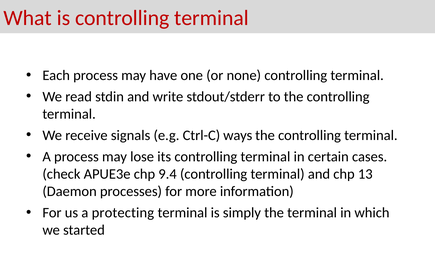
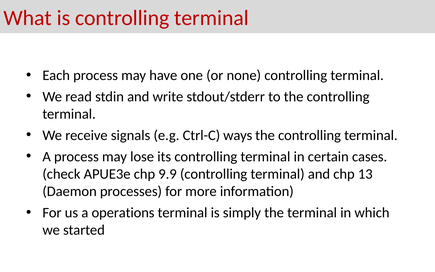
9.4: 9.4 -> 9.9 (168, 174)
protecting: protecting -> operations (123, 213)
